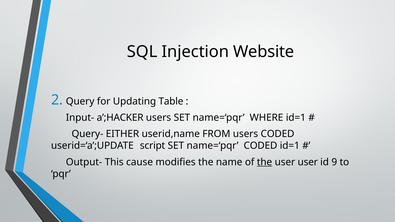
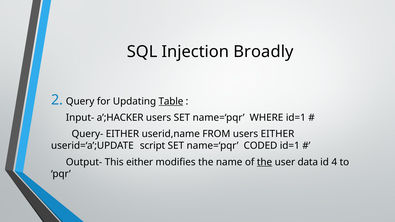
Website: Website -> Broadly (263, 52)
Table underline: none -> present (171, 101)
users CODED: CODED -> EITHER (277, 134)
This cause: cause -> either (140, 162)
user user: user -> data (308, 162)
9: 9 -> 4 (334, 162)
